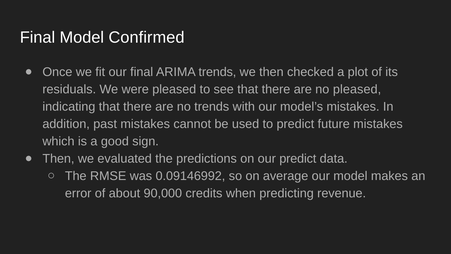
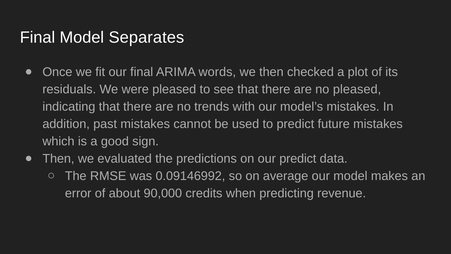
Confirmed: Confirmed -> Separates (146, 37)
ARIMA trends: trends -> words (217, 72)
